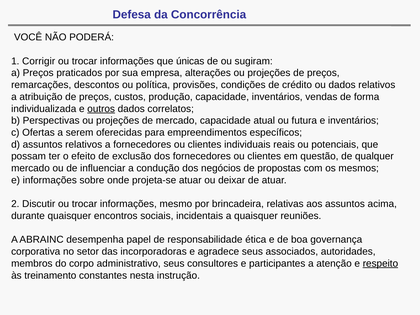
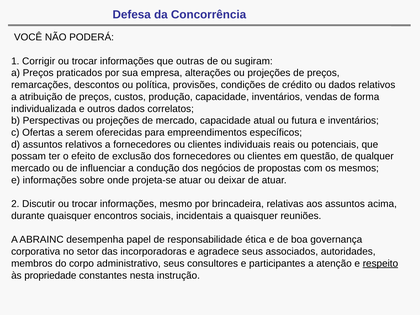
únicas: únicas -> outras (190, 61)
outros underline: present -> none (101, 109)
treinamento: treinamento -> propriedade (50, 275)
